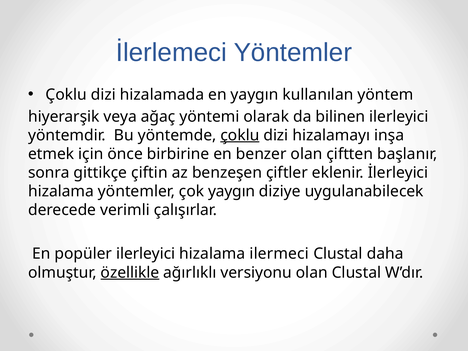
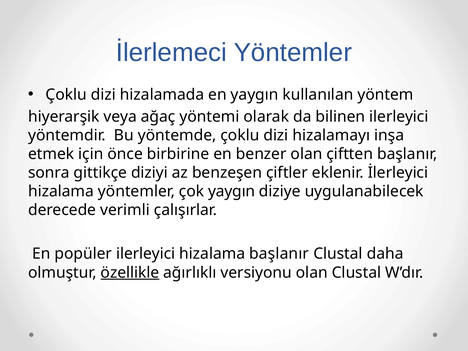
çoklu underline: present -> none (240, 135)
çiftin: çiftin -> diziyi (149, 173)
hizalama ilermeci: ilermeci -> başlanır (279, 254)
